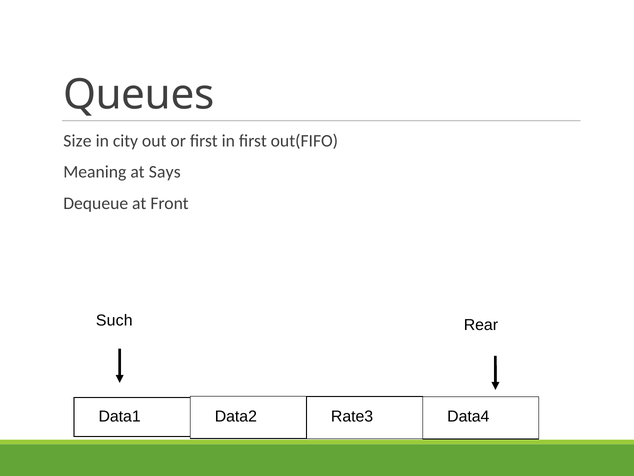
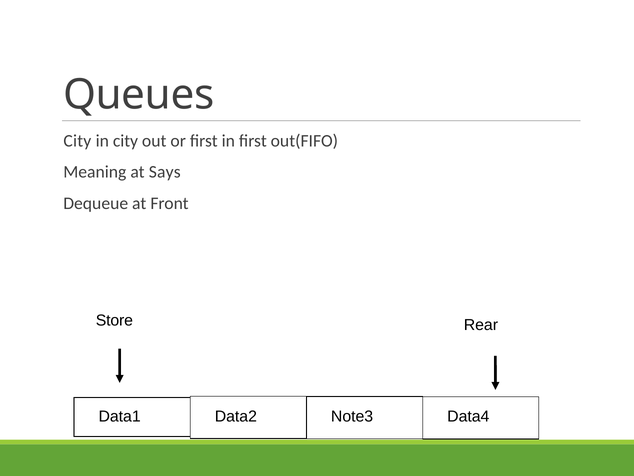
Size: Size -> City (77, 141)
Such: Such -> Store (114, 320)
Rate3: Rate3 -> Note3 (352, 416)
